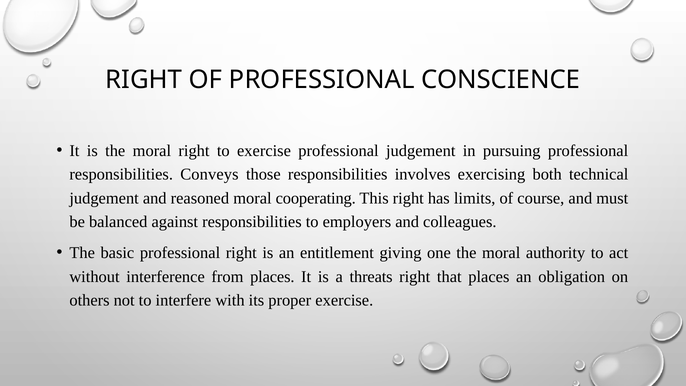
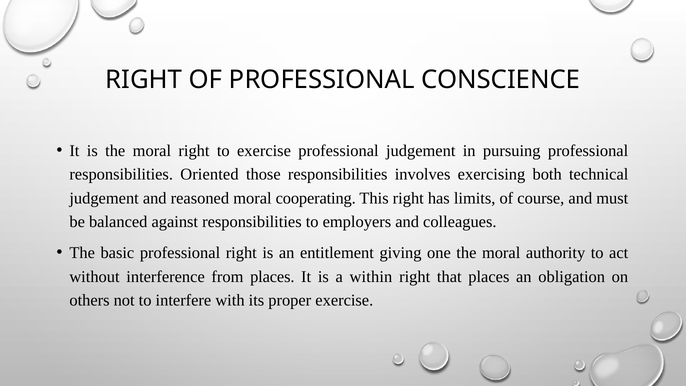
Conveys: Conveys -> Oriented (209, 174)
threats: threats -> within (371, 276)
